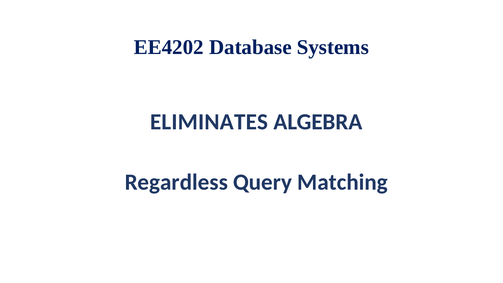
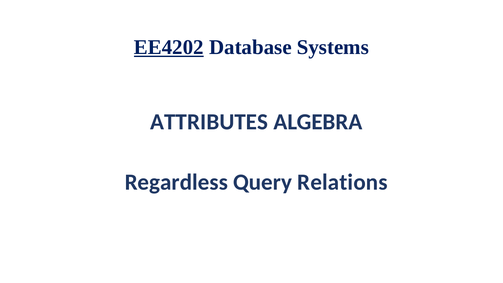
EE4202 underline: none -> present (169, 47)
ELIMINATES: ELIMINATES -> ATTRIBUTES (209, 122)
Matching: Matching -> Relations (342, 182)
